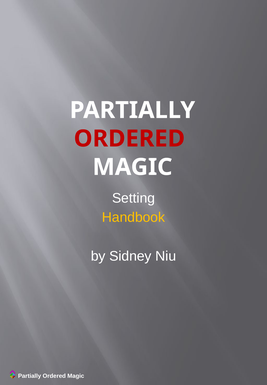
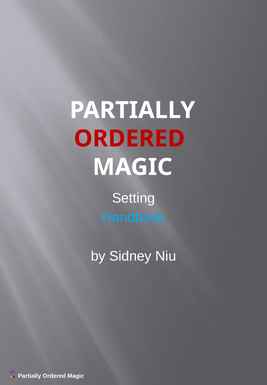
Handbook colour: yellow -> light blue (133, 218)
